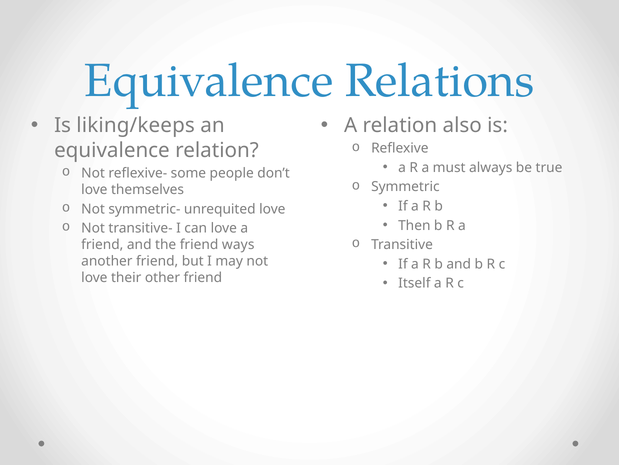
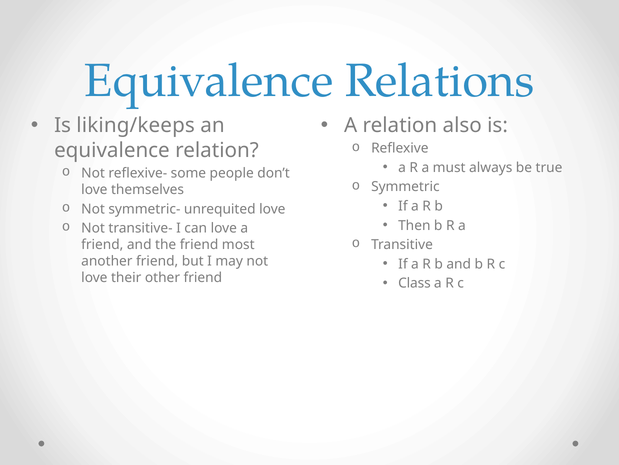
ways: ways -> most (238, 244)
Itself: Itself -> Class (414, 283)
